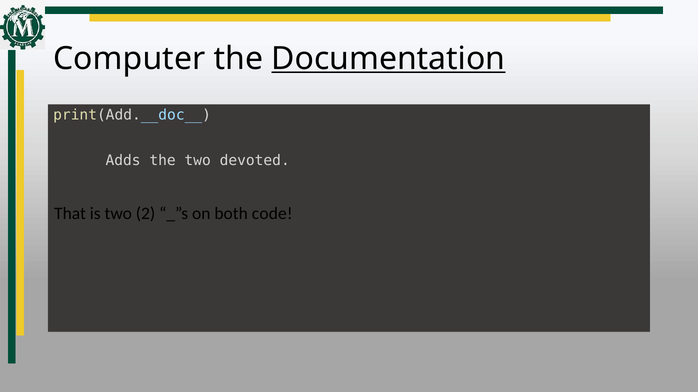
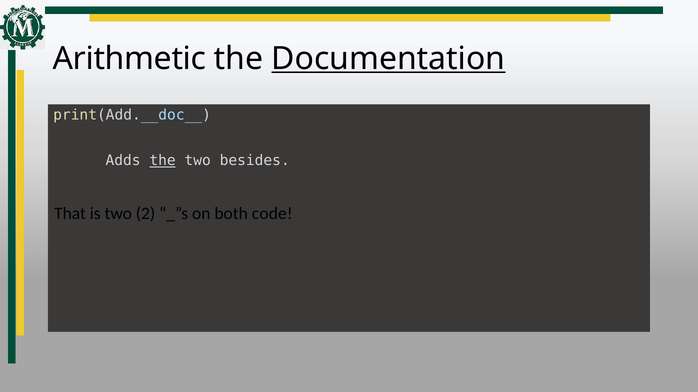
Computer: Computer -> Arithmetic (129, 59)
the underline: none -> present (163, 161)
devoted: devoted -> besides (255, 161)
